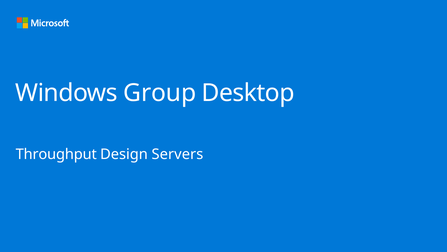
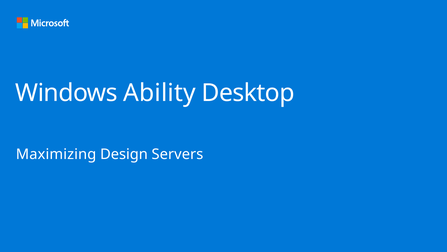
Group: Group -> Ability (160, 93)
Throughput: Throughput -> Maximizing (56, 154)
